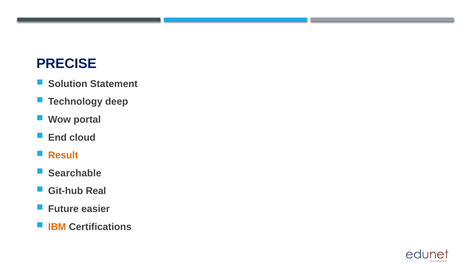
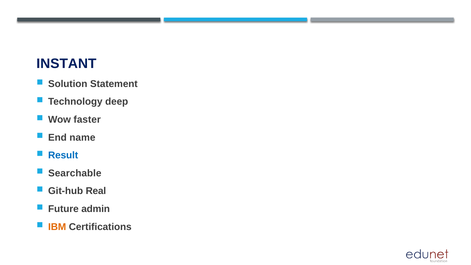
PRECISE: PRECISE -> INSTANT (66, 64)
portal: portal -> faster (87, 120)
cloud: cloud -> name (82, 137)
Result colour: orange -> blue (63, 155)
easier: easier -> admin (96, 209)
